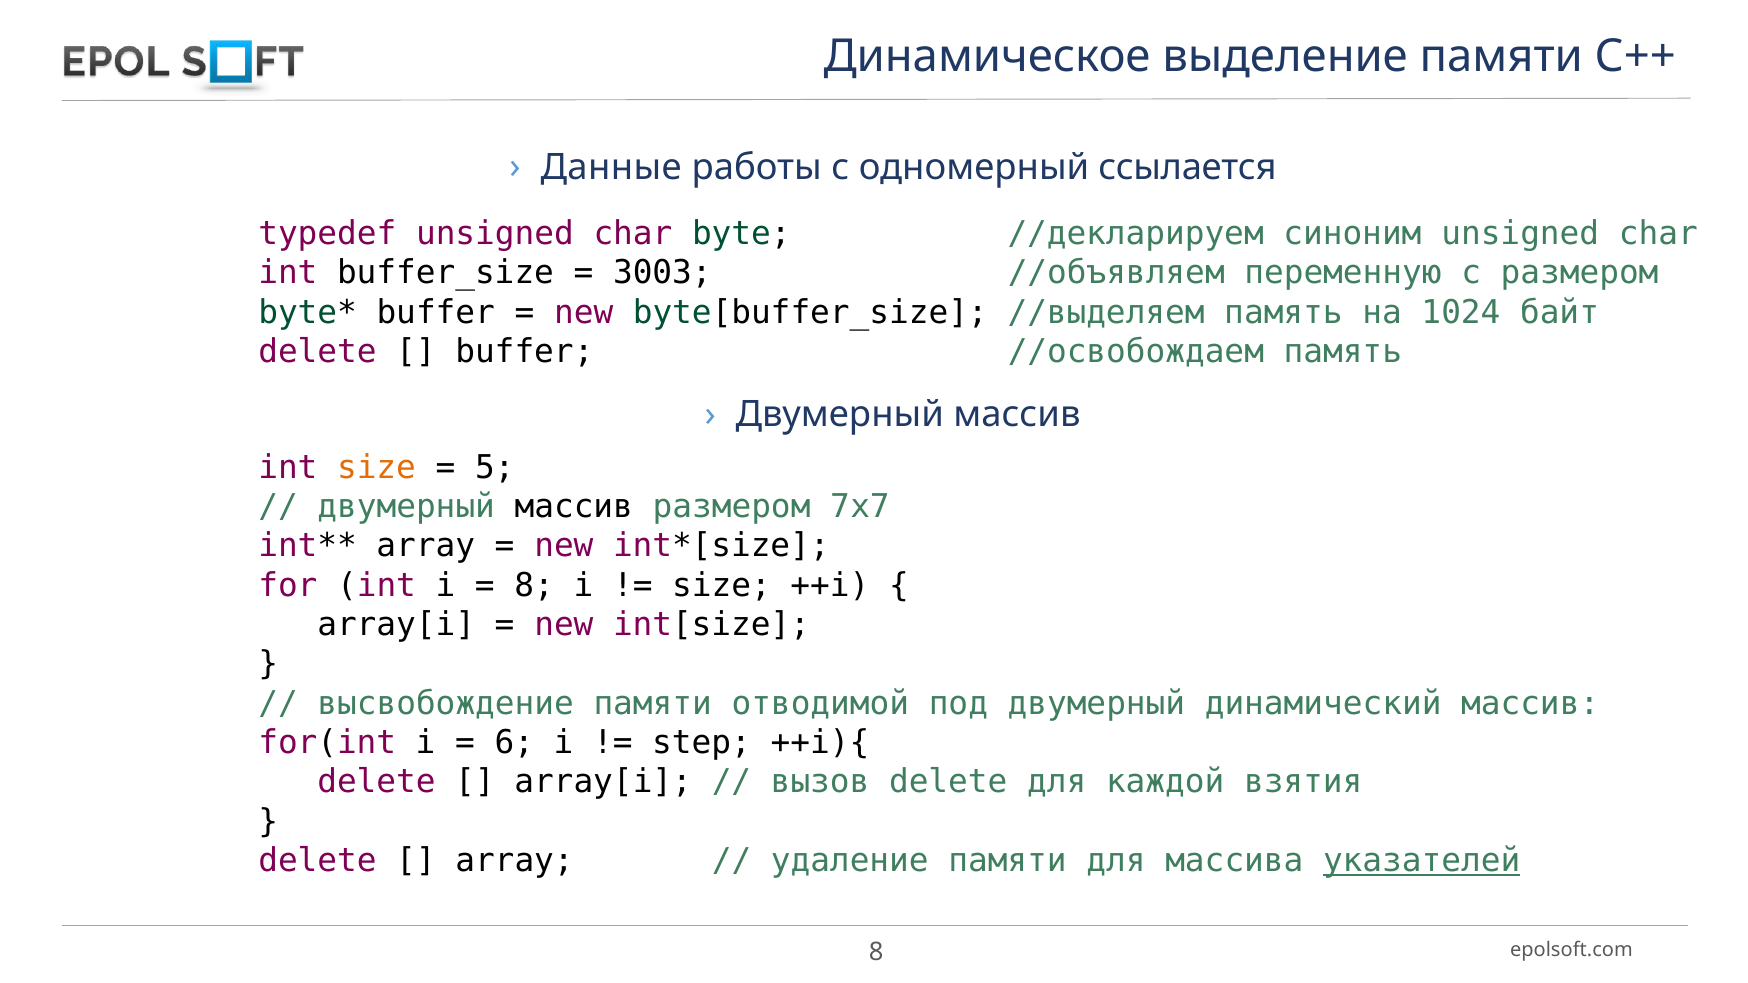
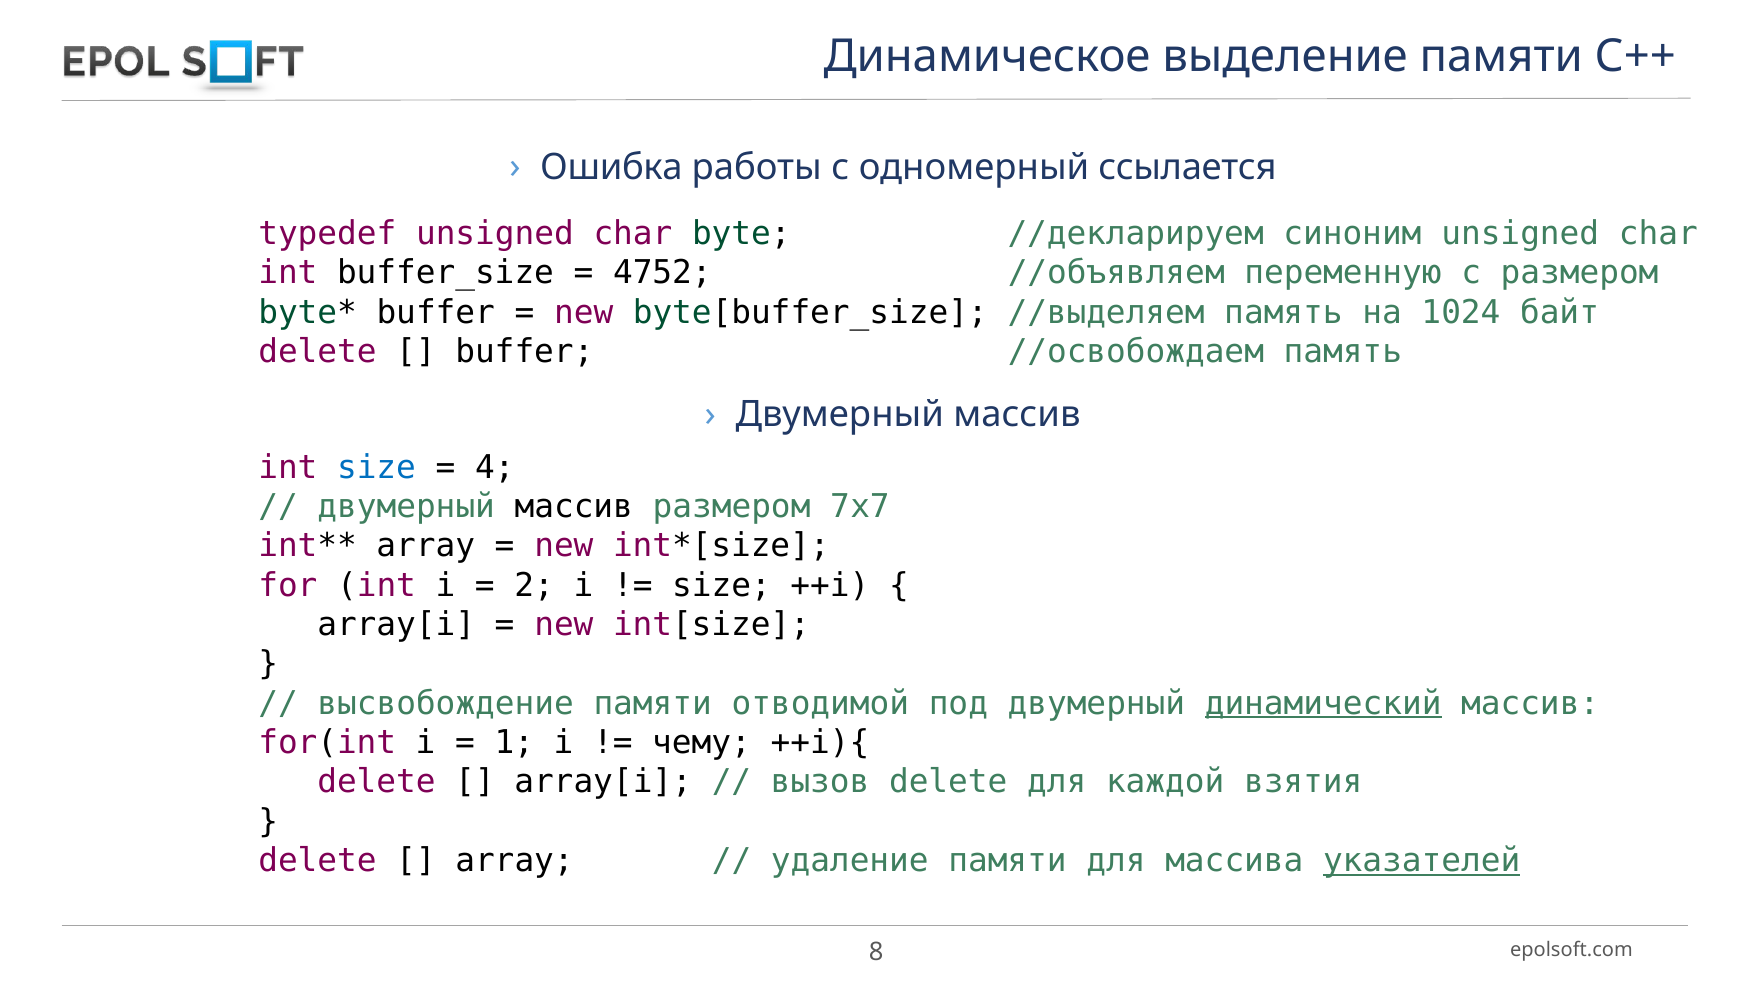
Данные: Данные -> Ошибка (611, 167)
3003: 3003 -> 4752 (662, 273)
size colour: orange -> blue (376, 467)
5: 5 -> 4 (495, 467)
8: 8 -> 2 (534, 585)
динамический underline: none -> present (1323, 703)
6: 6 -> 1 (514, 743)
step: step -> чему (702, 743)
